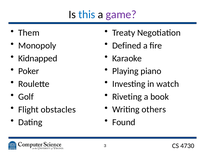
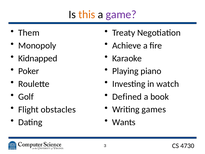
this colour: blue -> orange (87, 14)
Defined: Defined -> Achieve (127, 46)
Riveting: Riveting -> Defined (127, 97)
others: others -> games (154, 109)
Found: Found -> Wants (124, 122)
